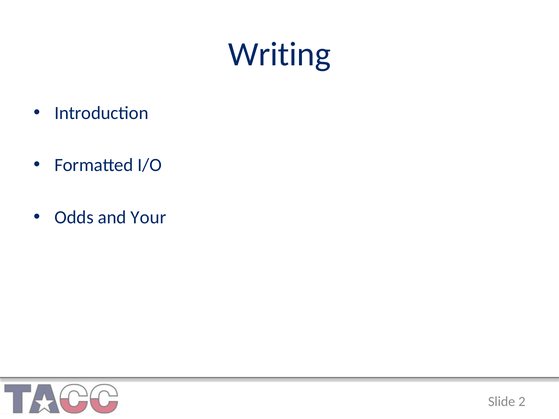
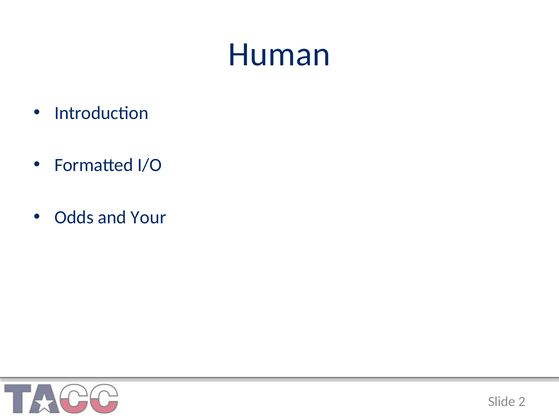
Writing: Writing -> Human (279, 54)
